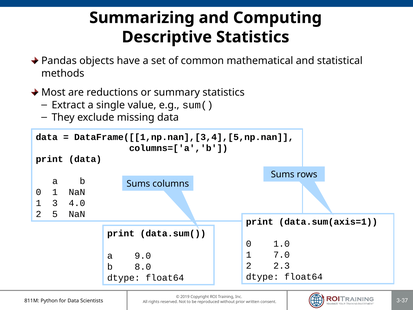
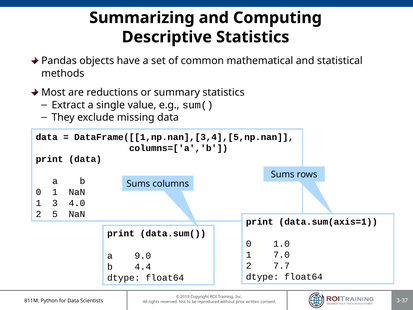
2.3: 2.3 -> 7.7 (282, 266)
8.0: 8.0 -> 4.4 (143, 266)
